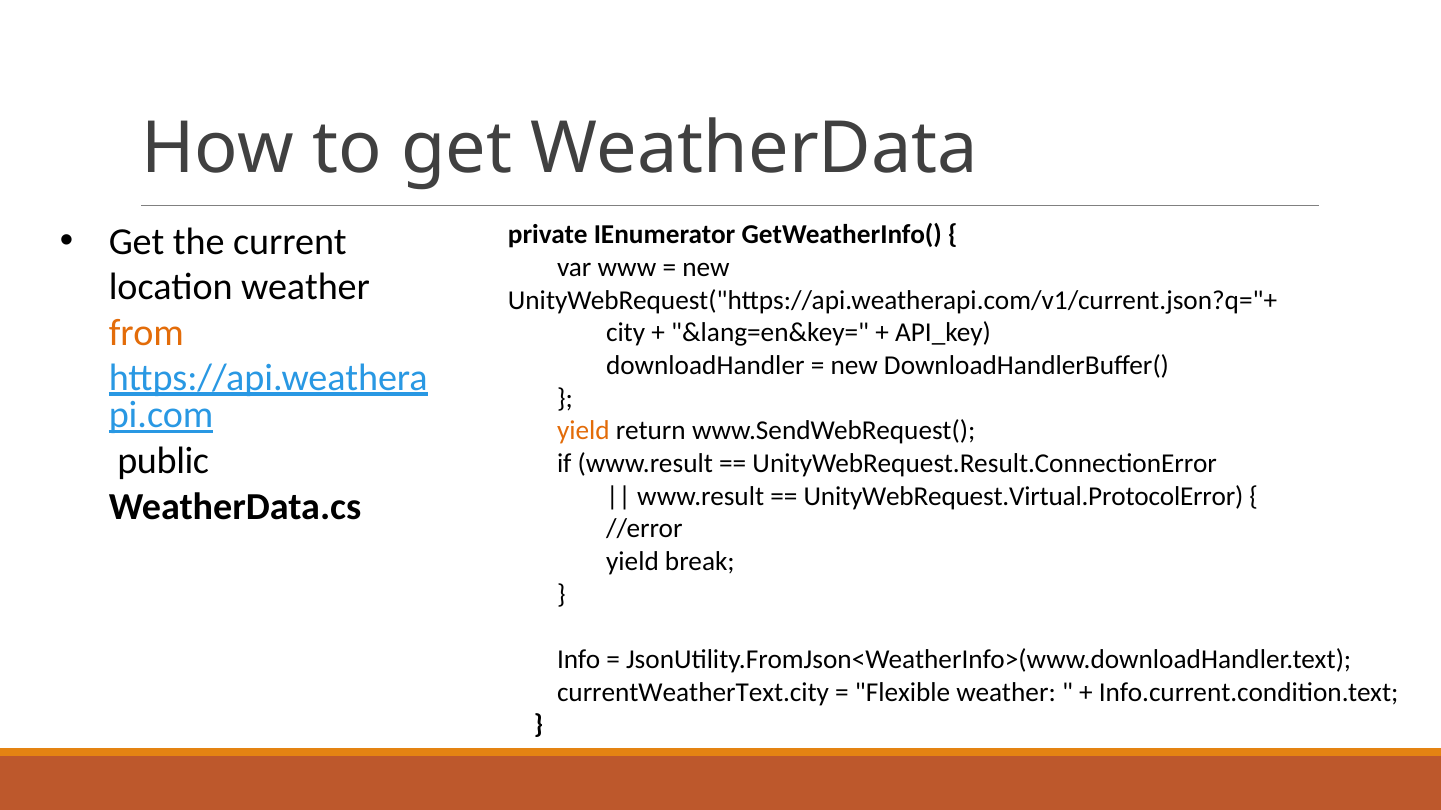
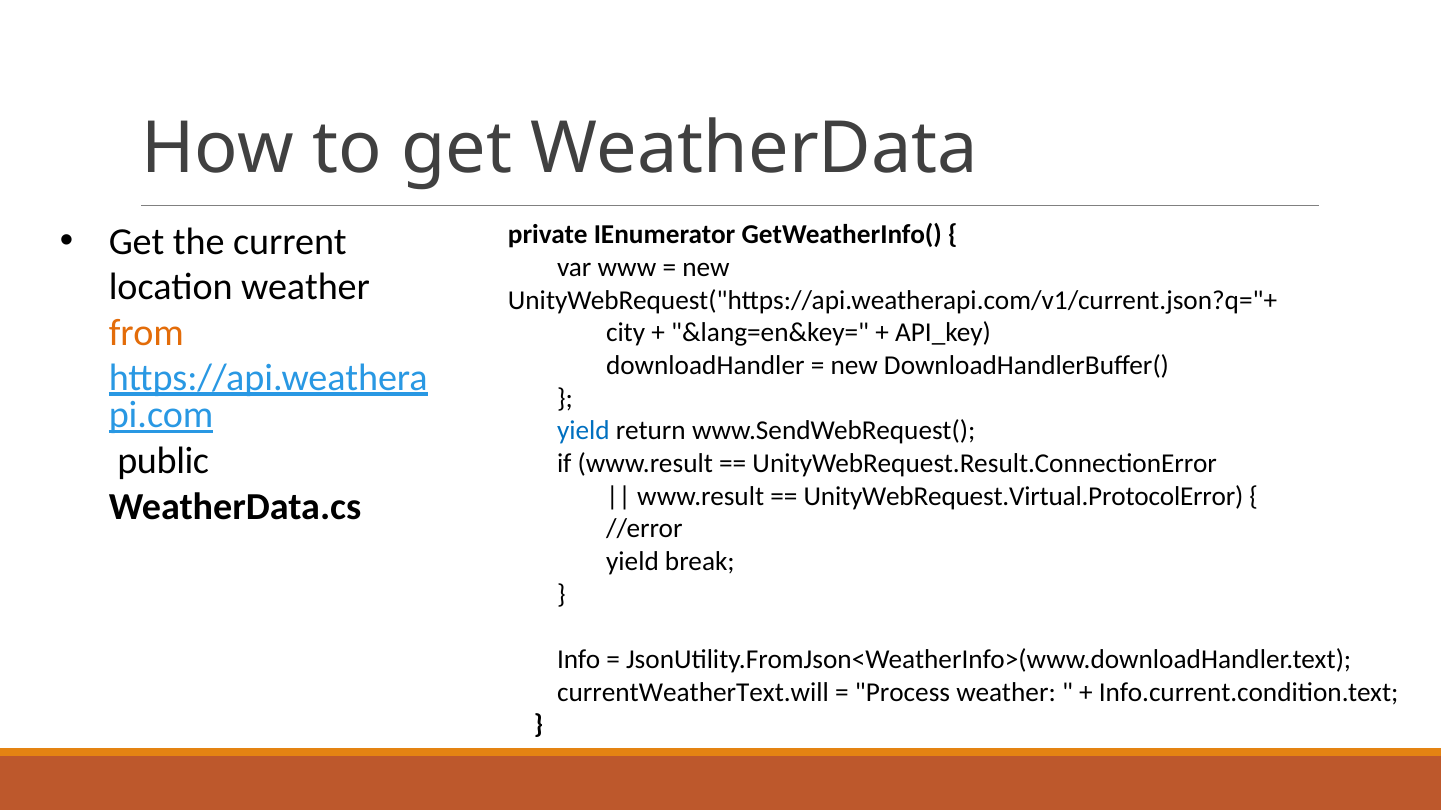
yield colour: orange -> blue (583, 431)
currentWeatherText.city: currentWeatherText.city -> currentWeatherText.will (693, 693)
Flexible: Flexible -> Process (903, 693)
